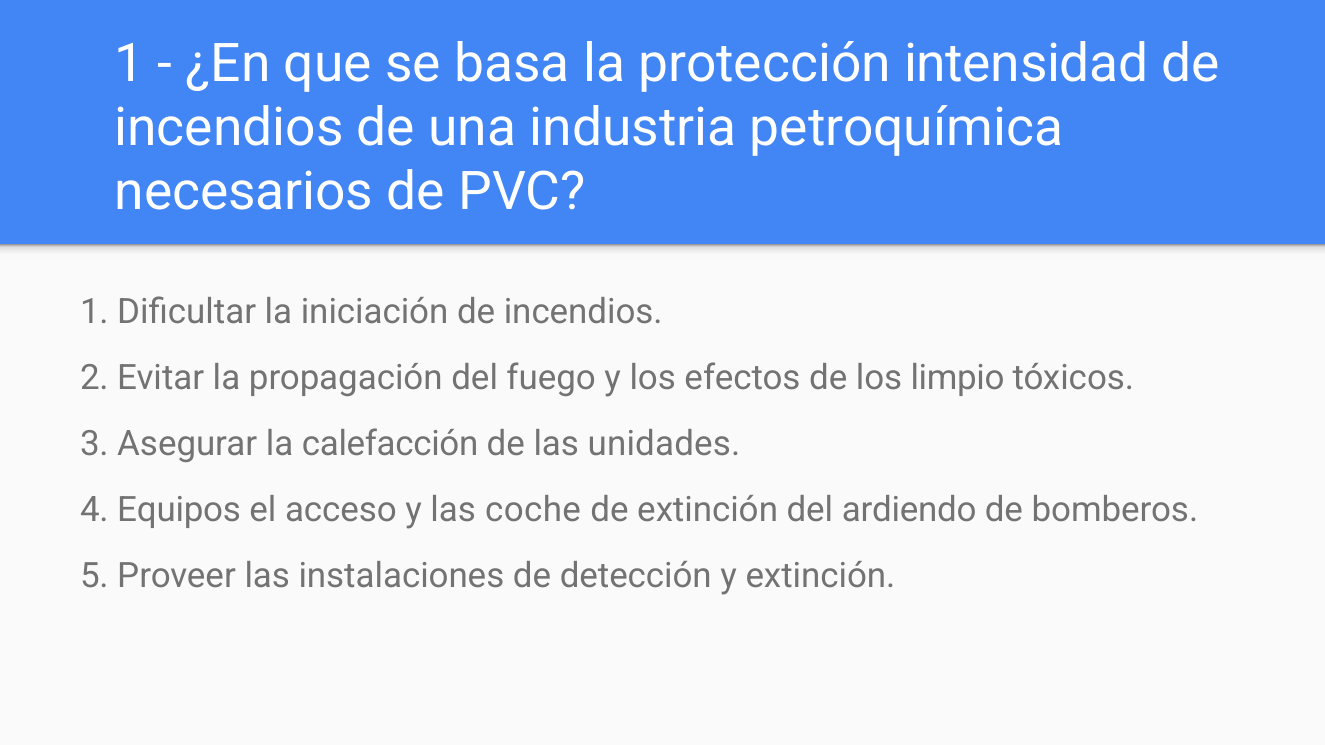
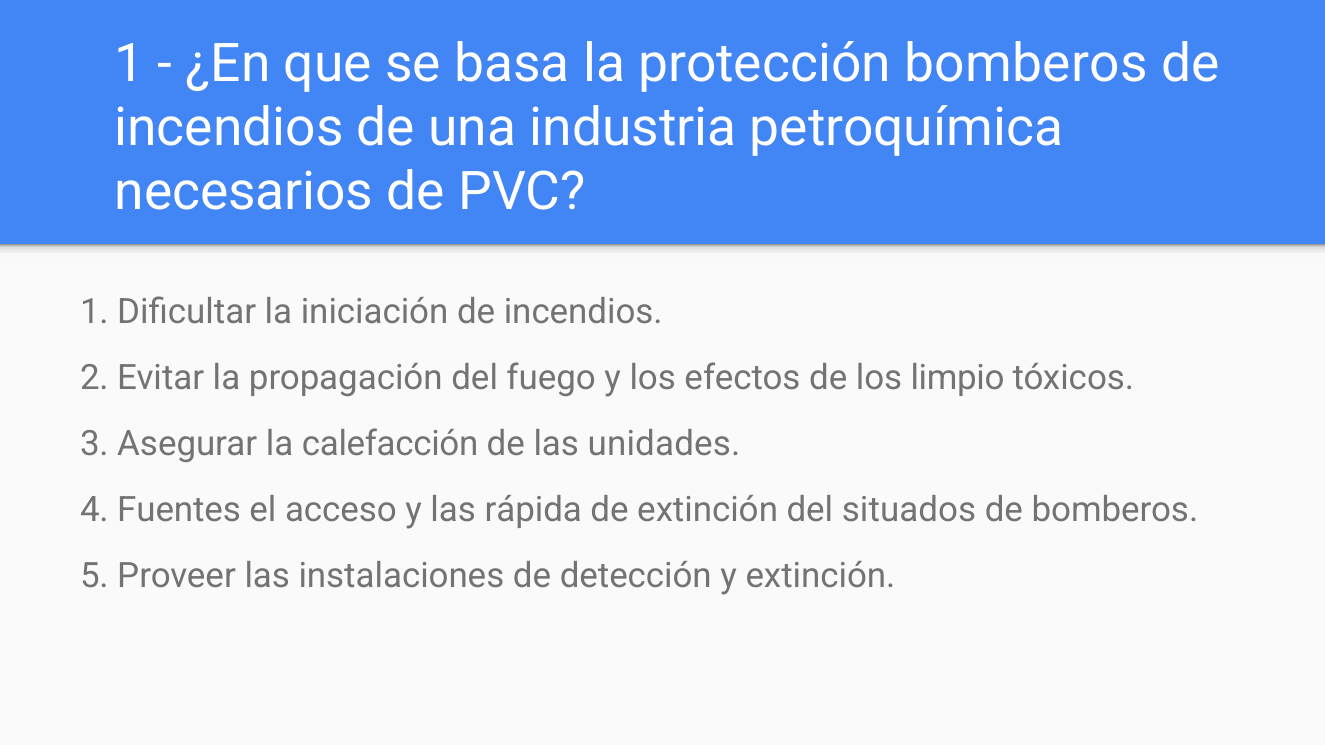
protección intensidad: intensidad -> bomberos (1026, 64)
Equipos: Equipos -> Fuentes (179, 510)
coche: coche -> rápida (533, 510)
ardiendo: ardiendo -> situados (909, 510)
